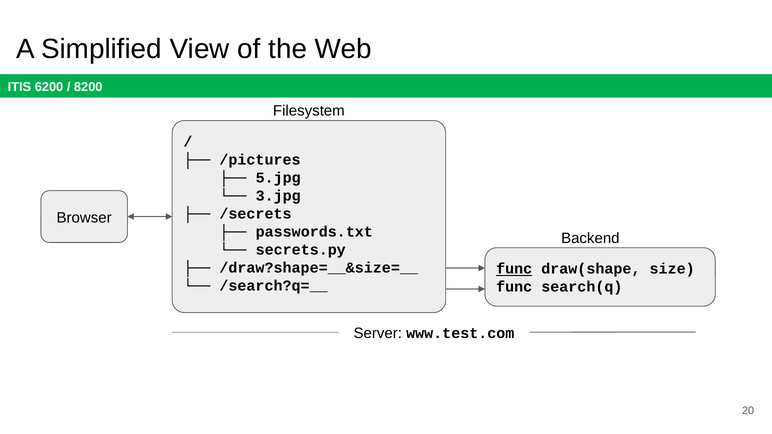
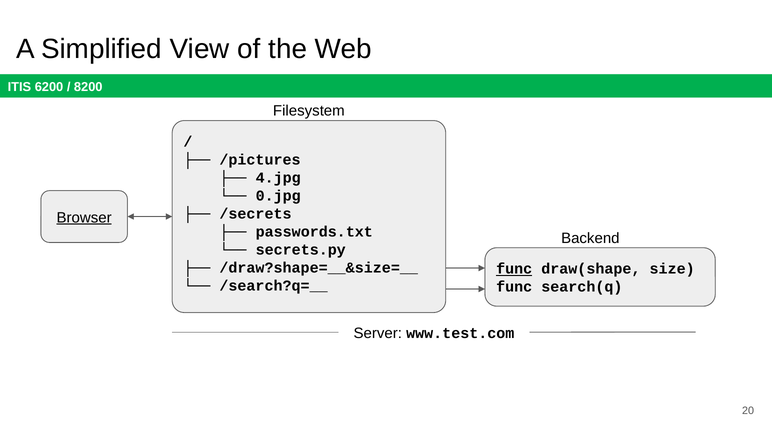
5.jpg: 5.jpg -> 4.jpg (278, 178)
3.jpg: 3.jpg -> 0.jpg (278, 196)
Browser underline: none -> present (84, 218)
